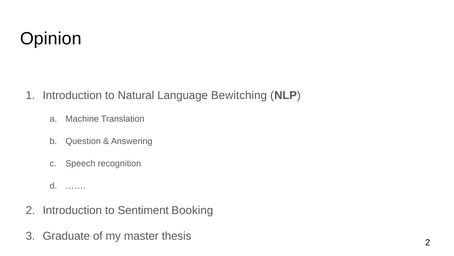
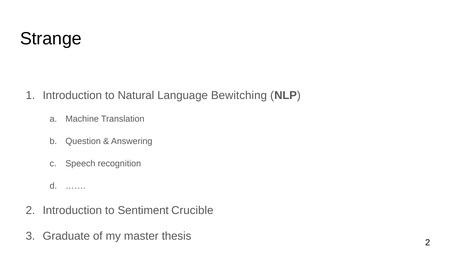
Opinion: Opinion -> Strange (51, 38)
Booking: Booking -> Crucible (192, 210)
